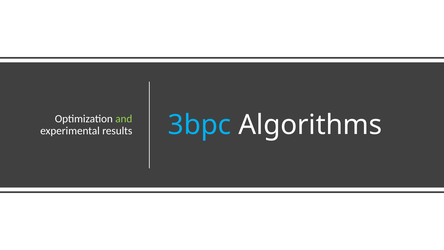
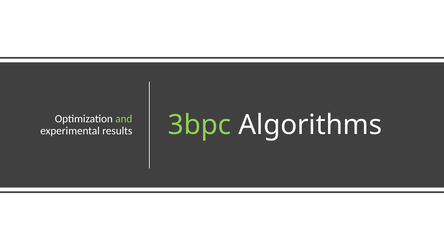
3bpc colour: light blue -> light green (200, 125)
